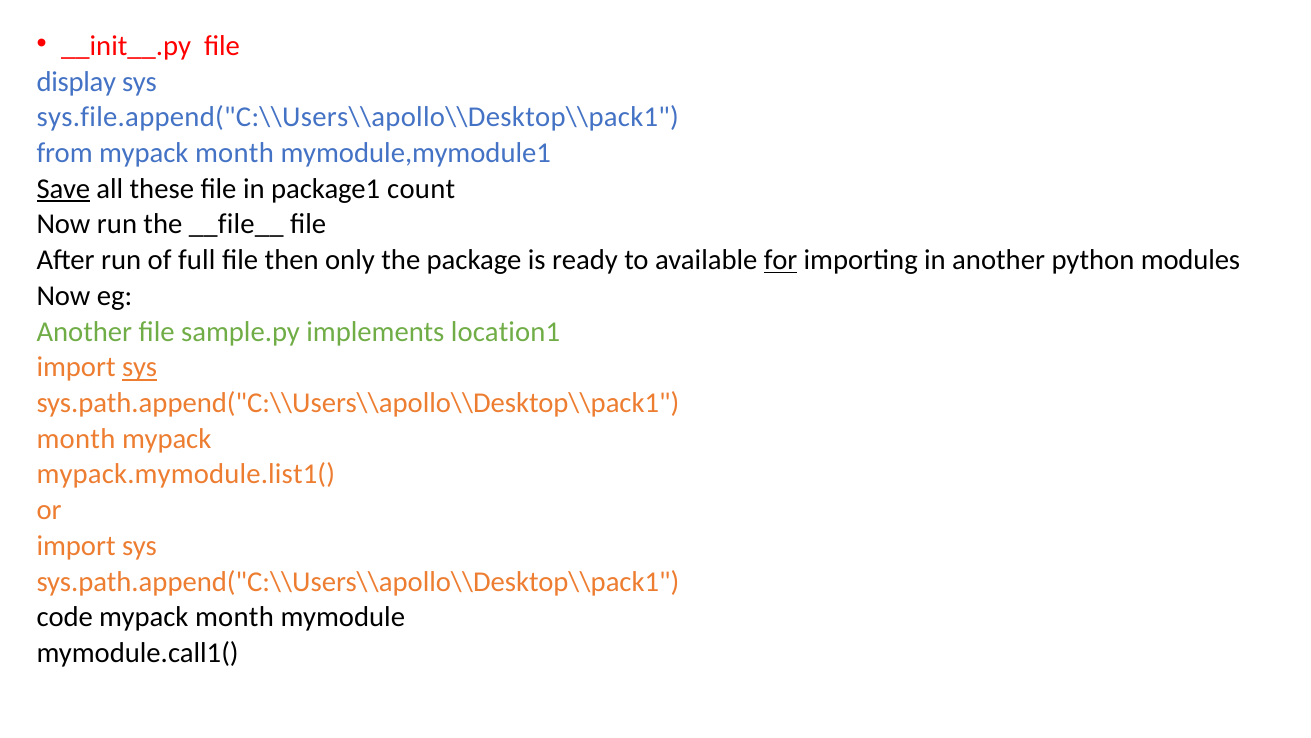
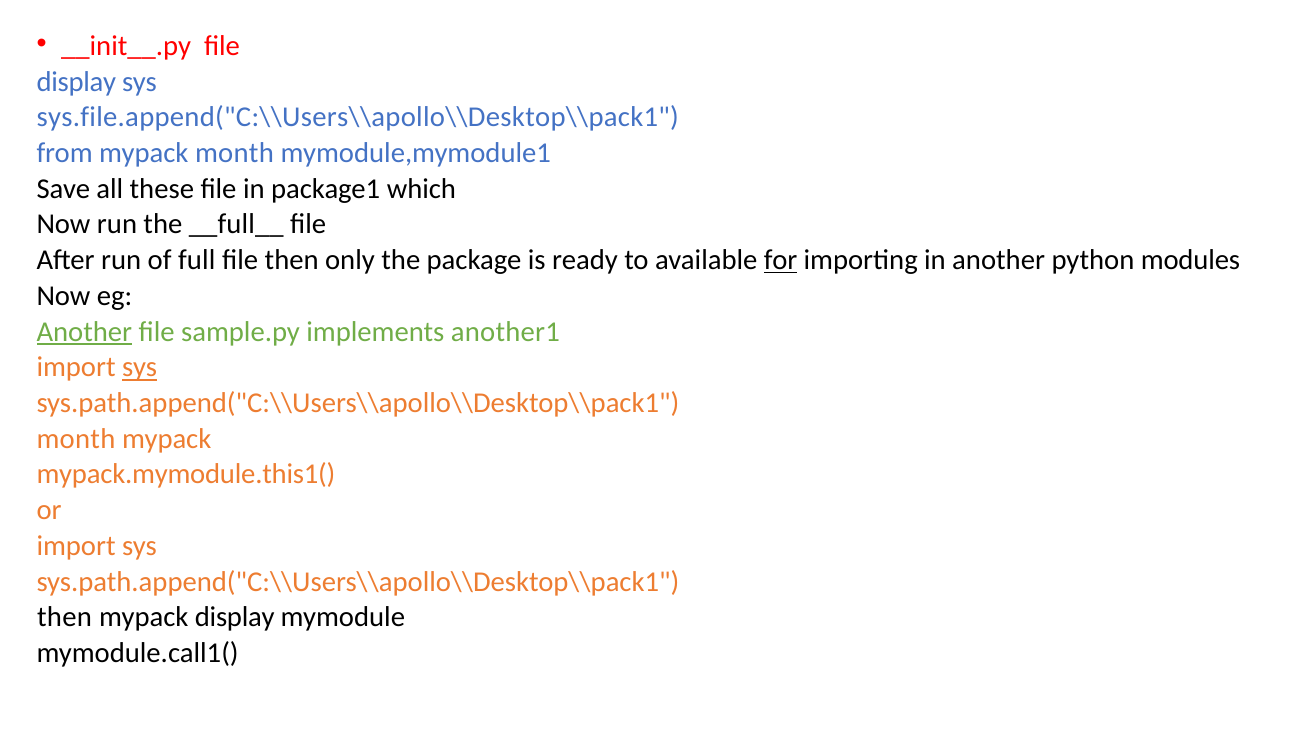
Save underline: present -> none (63, 189)
count: count -> which (421, 189)
__file__: __file__ -> __full__ (236, 224)
Another underline: none -> present (84, 331)
location1: location1 -> another1 (505, 331)
mypack.mymodule.list1(: mypack.mymodule.list1( -> mypack.mymodule.this1( (186, 474)
code: code -> then (64, 617)
month: month -> display (235, 617)
